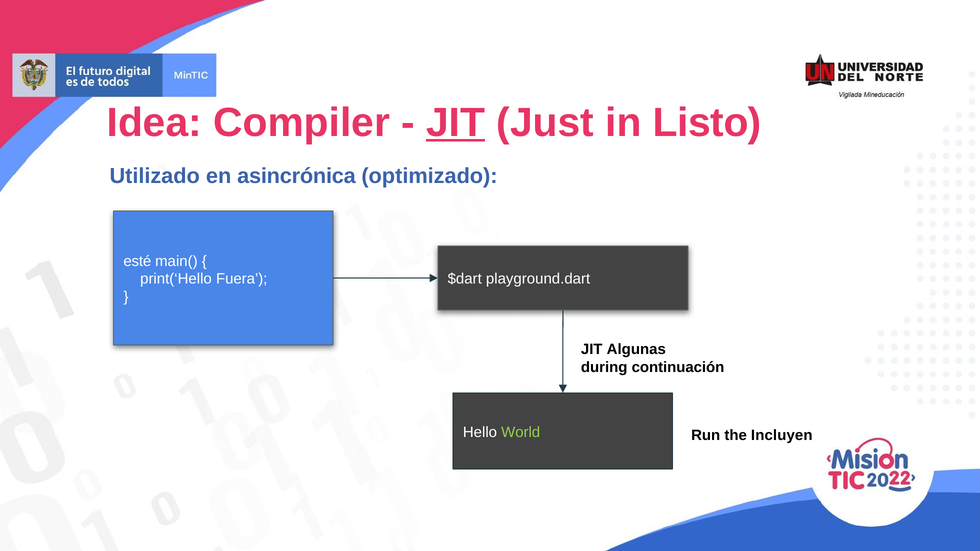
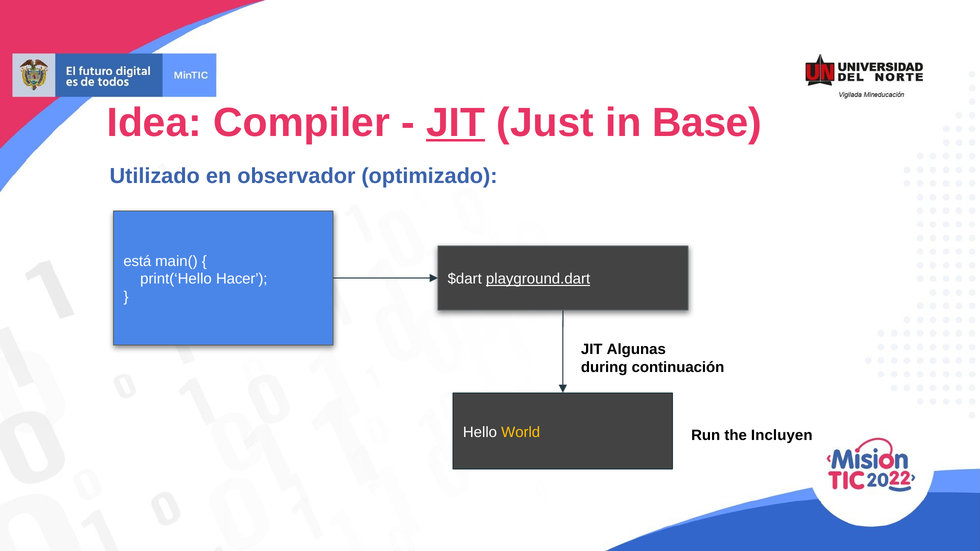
Listo: Listo -> Base (707, 123)
asincrónica: asincrónica -> observador (296, 176)
esté: esté -> está (137, 261)
Fuera: Fuera -> Hacer (242, 279)
playground.dart underline: none -> present (538, 279)
World colour: light green -> yellow (521, 432)
